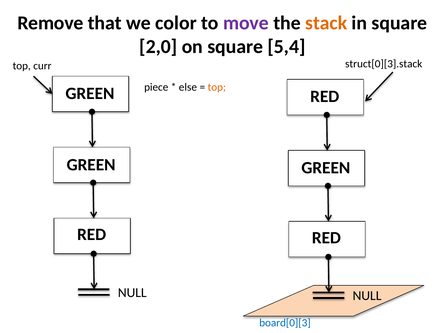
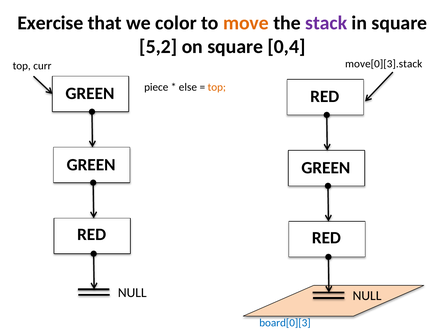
Remove: Remove -> Exercise (50, 23)
move colour: purple -> orange (246, 23)
stack colour: orange -> purple (326, 23)
2,0: 2,0 -> 5,2 (158, 47)
5,4: 5,4 -> 0,4 (286, 47)
struct[0][3].stack: struct[0][3].stack -> move[0][3].stack (384, 64)
